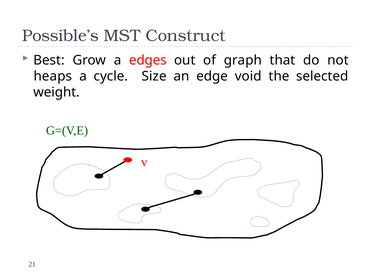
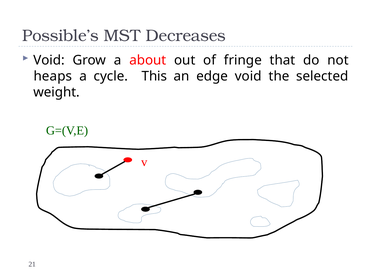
Construct: Construct -> Decreases (186, 36)
Best: Best -> Void (49, 60)
edges: edges -> about (148, 60)
graph: graph -> fringe (243, 60)
Size: Size -> This (154, 76)
